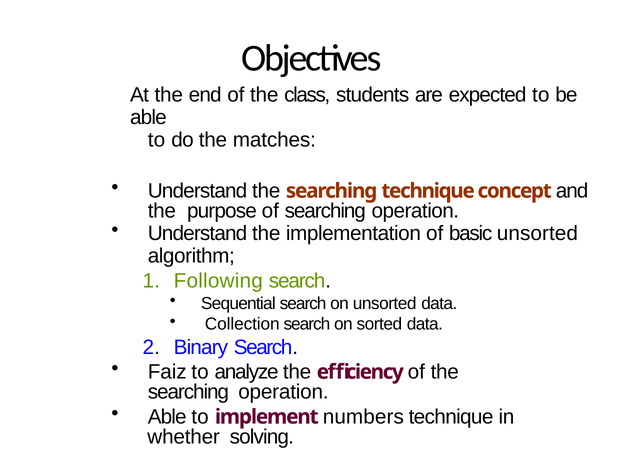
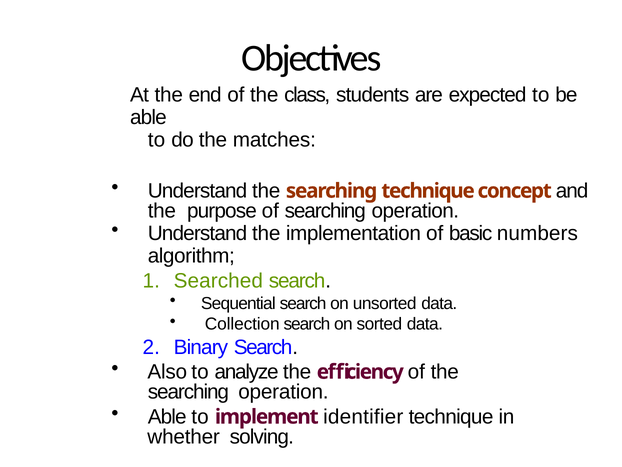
basic unsorted: unsorted -> numbers (537, 233)
Following: Following -> Searched (218, 280)
Faiz: Faiz -> Also (167, 371)
numbers: numbers -> identifier (363, 416)
